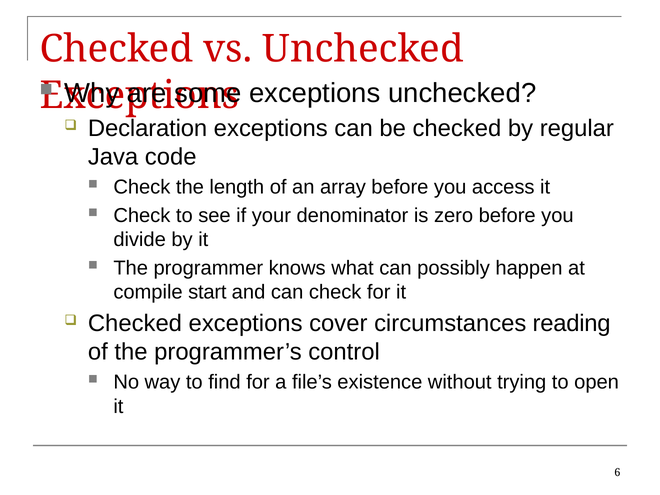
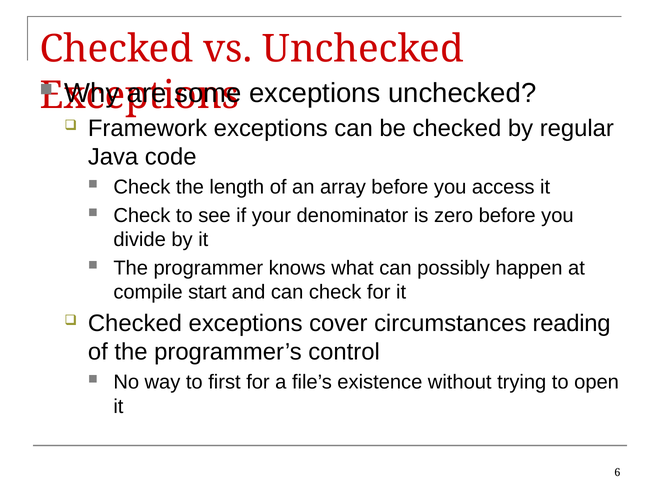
Declaration: Declaration -> Framework (148, 129)
find: find -> first (224, 382)
